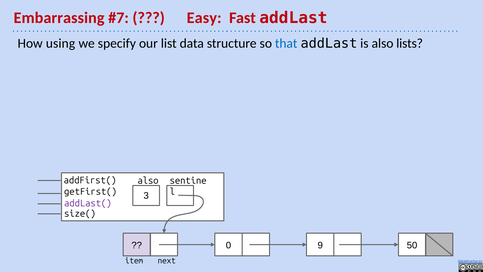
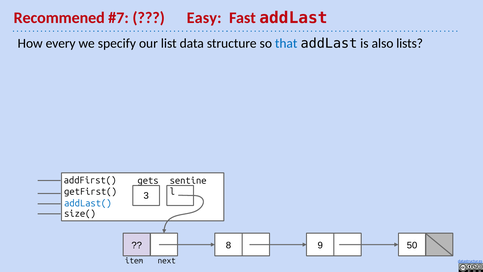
Embarrassing: Embarrassing -> Recommened (59, 18)
using: using -> every (61, 43)
also: also -> gets (148, 180)
addLast( colour: purple -> blue (88, 203)
0: 0 -> 8 (228, 245)
